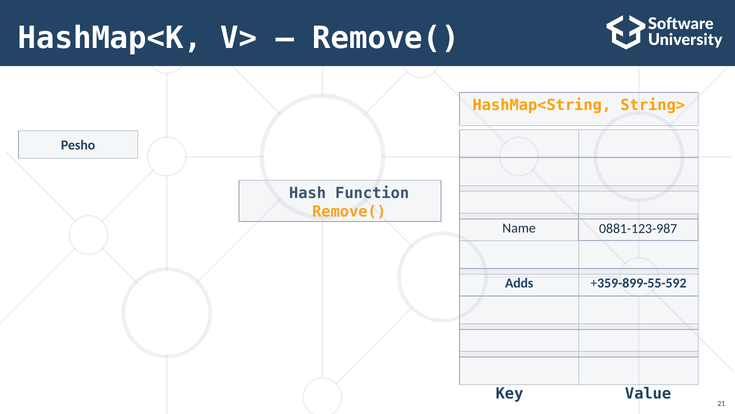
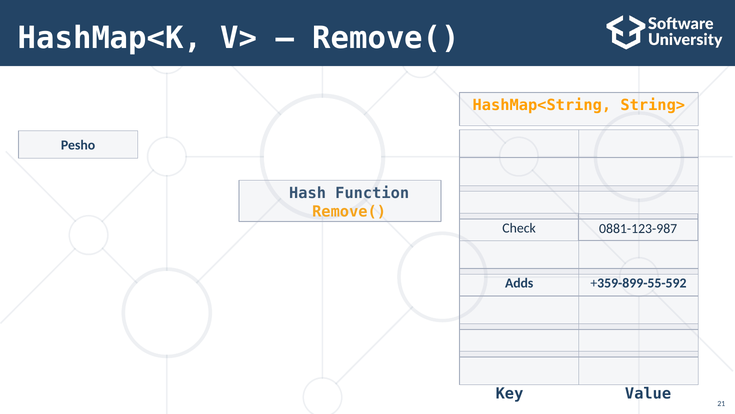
Name: Name -> Check (519, 228)
